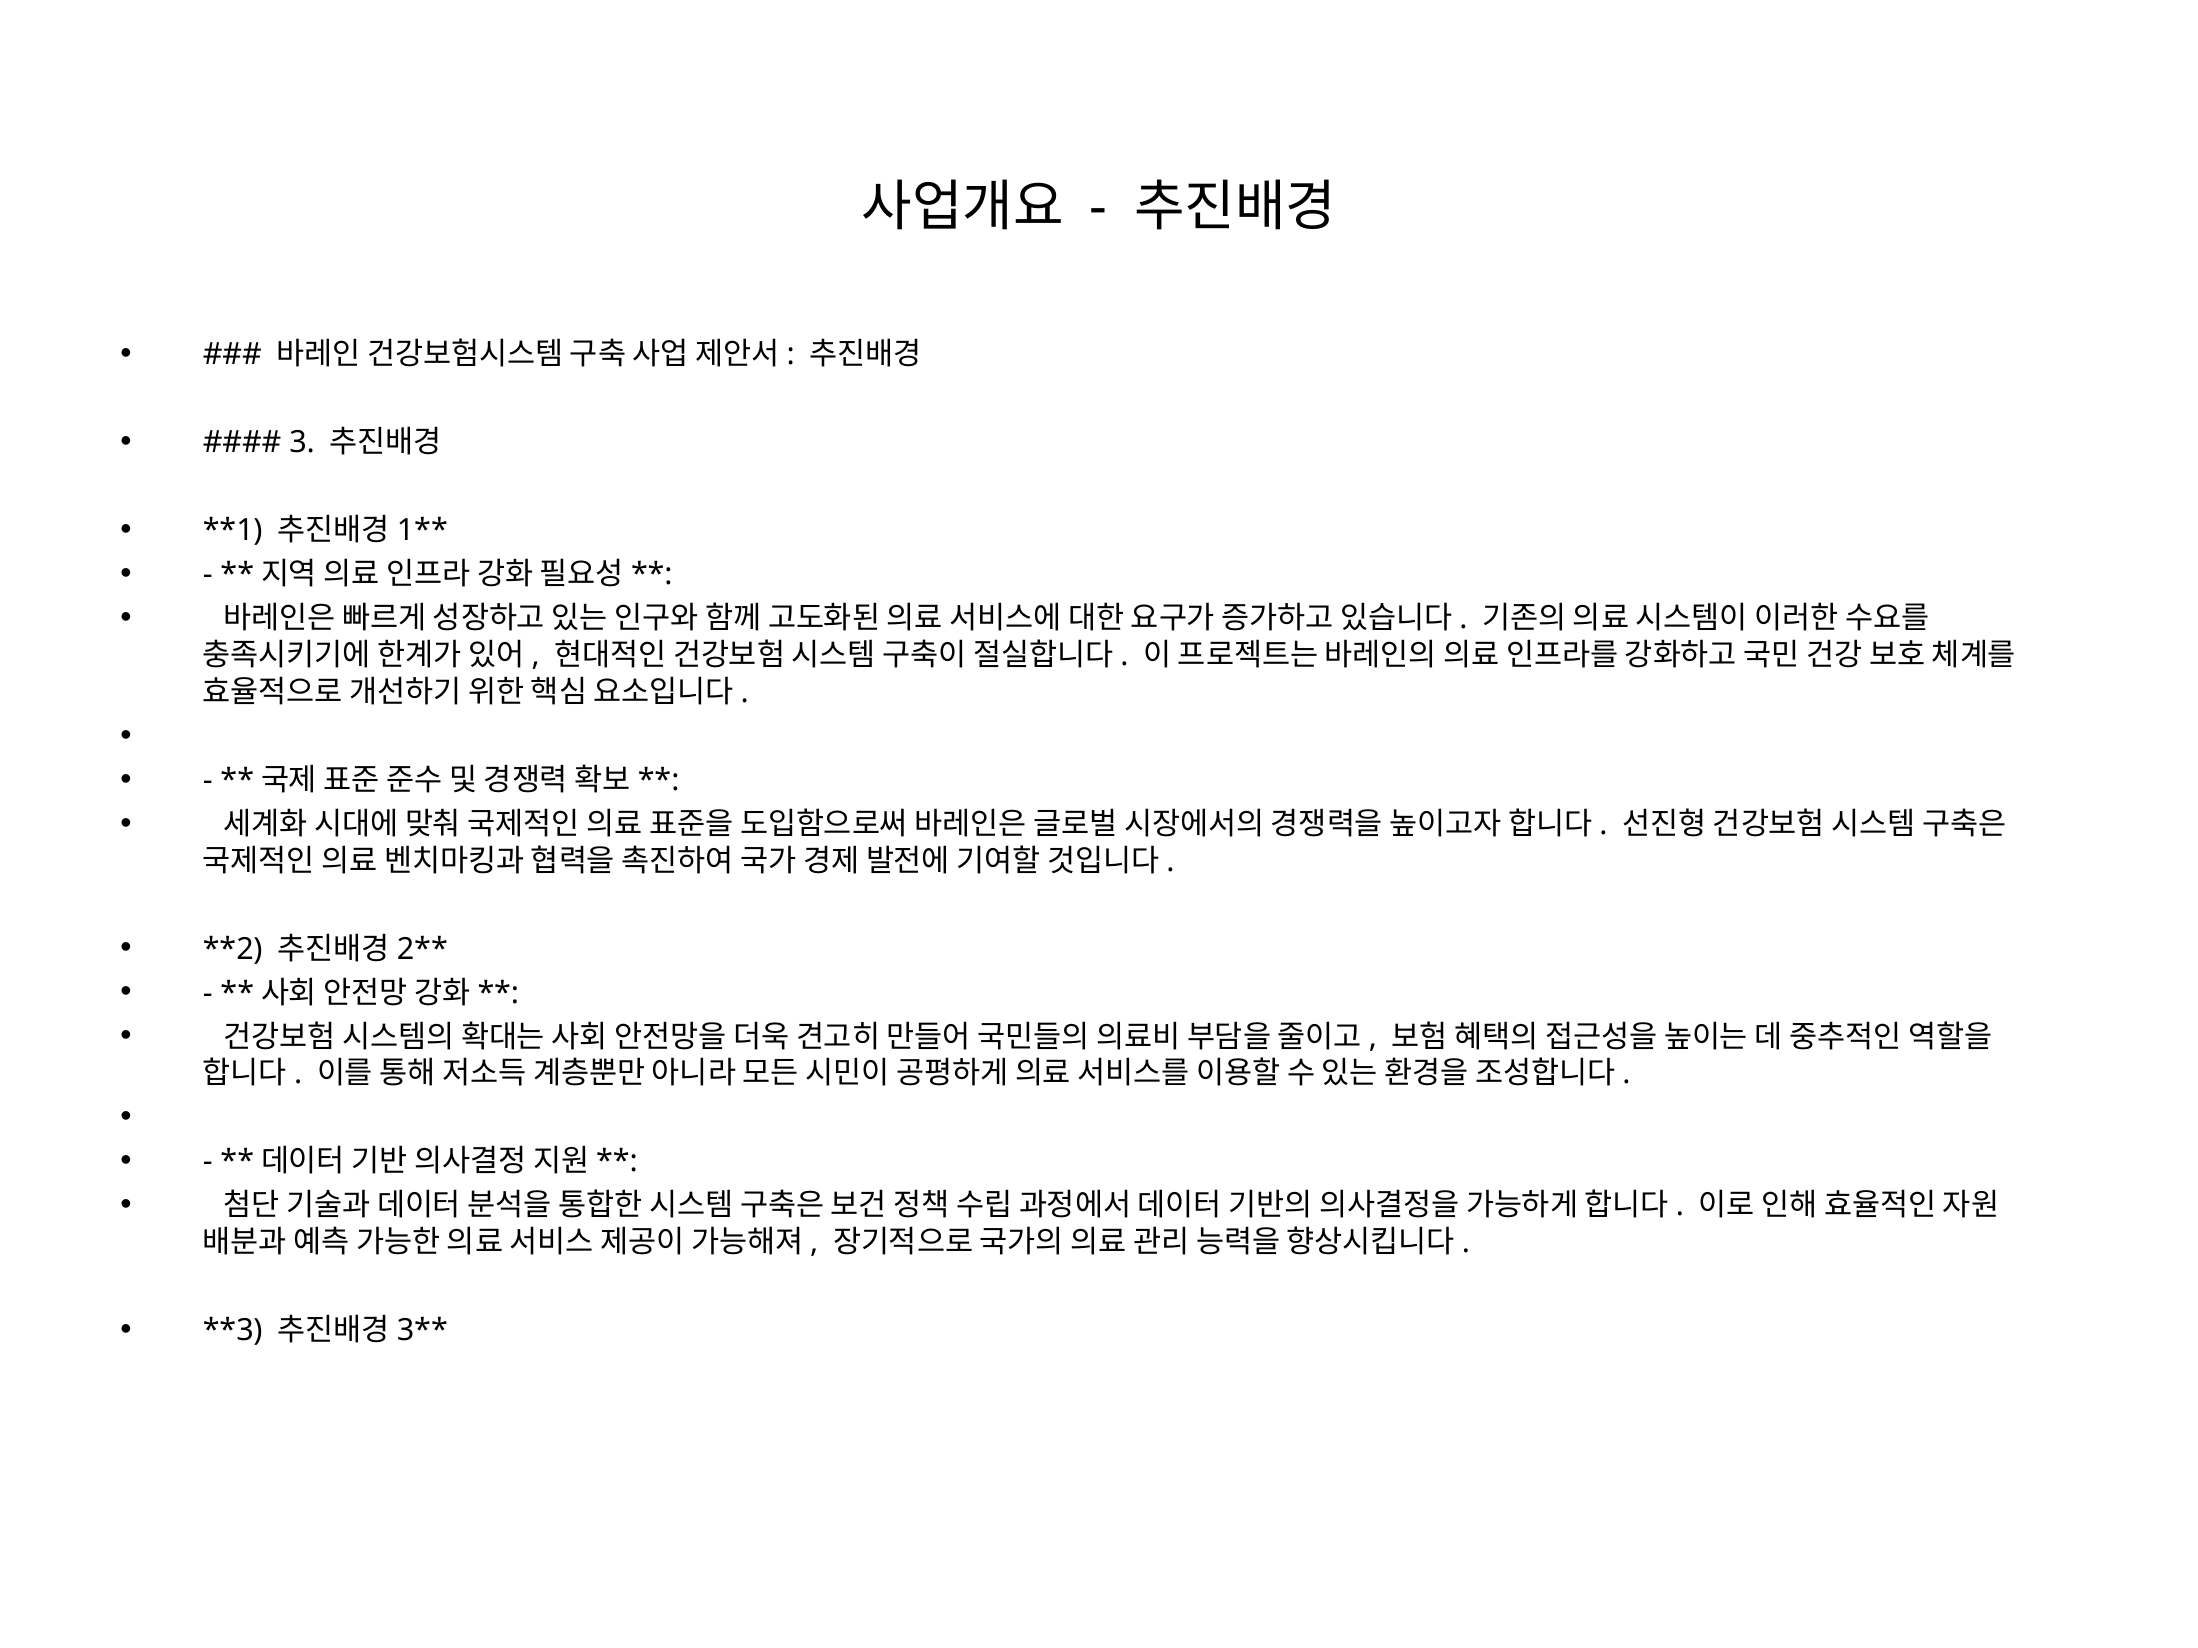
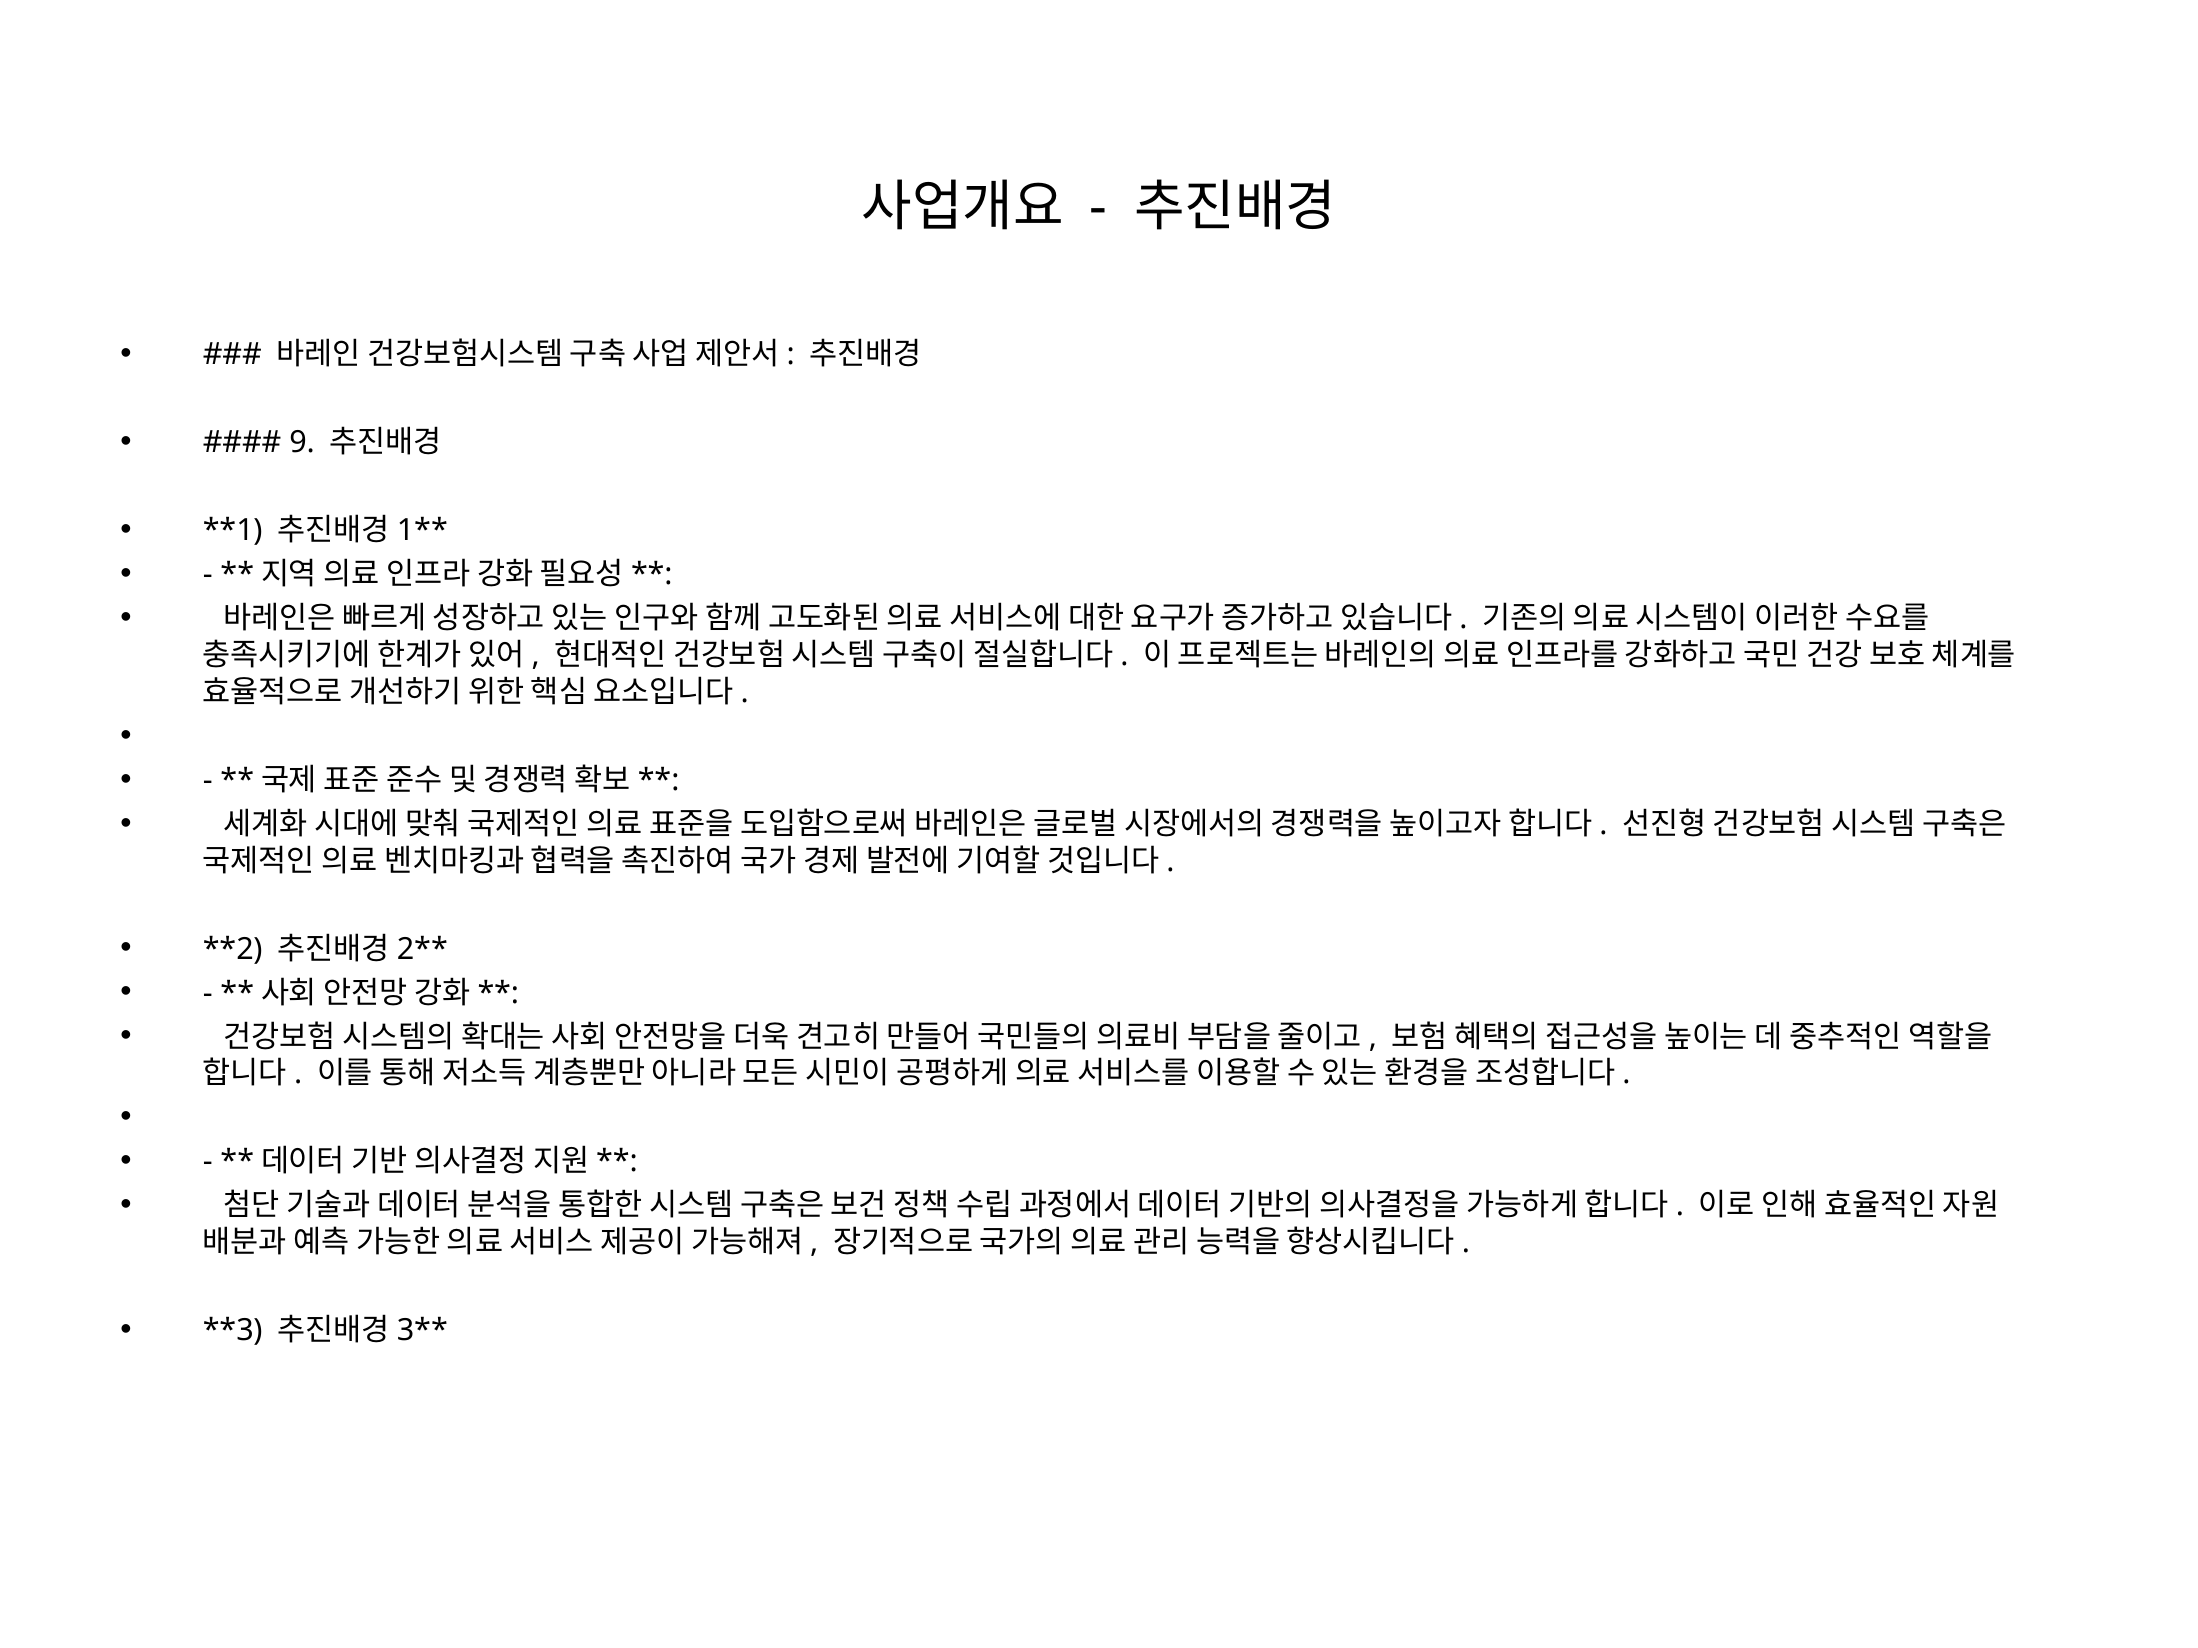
3: 3 -> 9 (302, 443)
